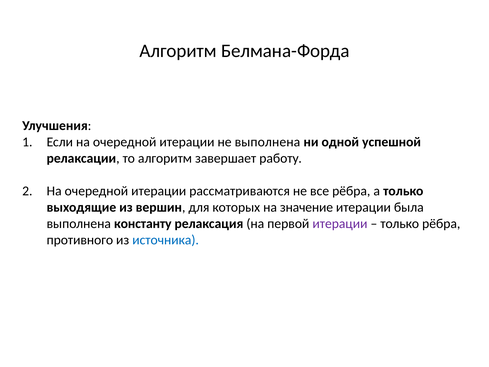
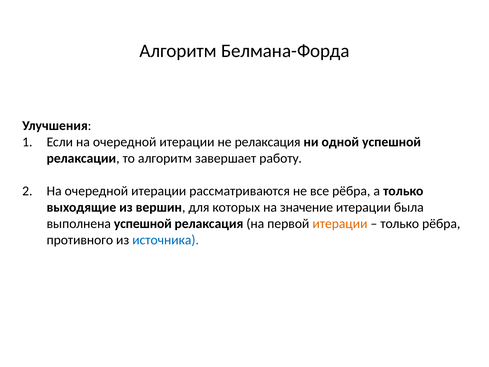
не выполнена: выполнена -> релаксация (268, 142)
выполнена константу: константу -> успешной (143, 224)
итерации colour: purple -> orange (340, 224)
